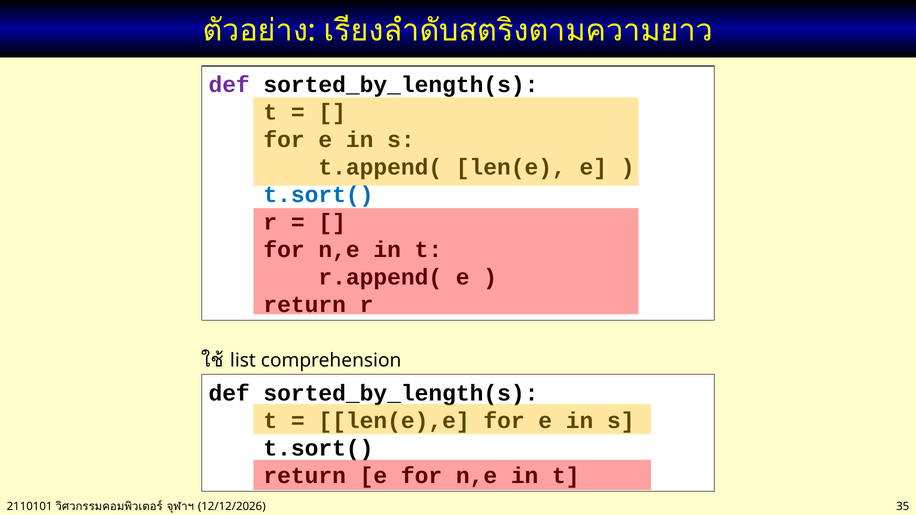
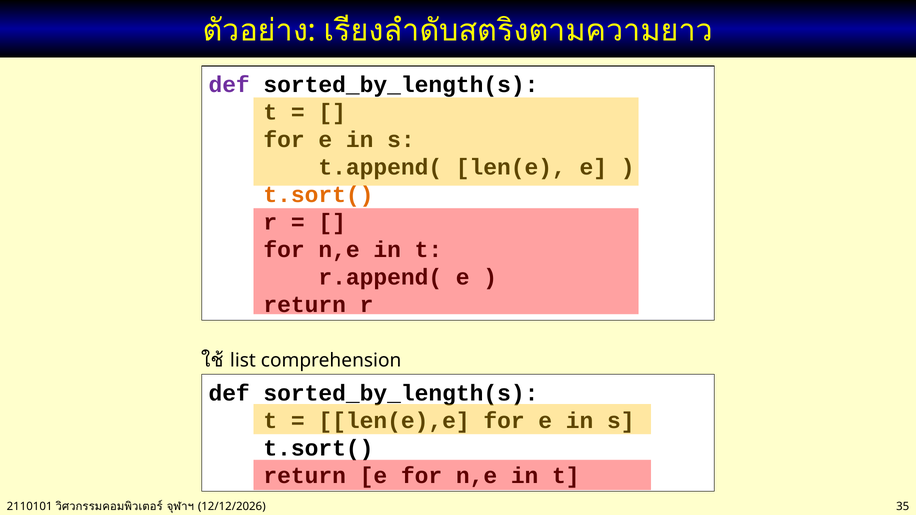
t.sort( colour: blue -> orange (318, 195)
